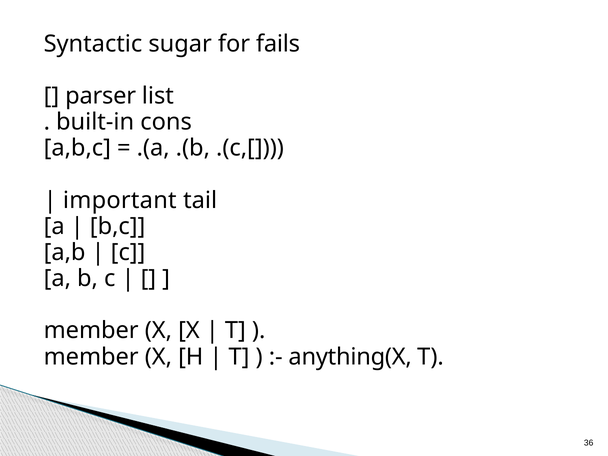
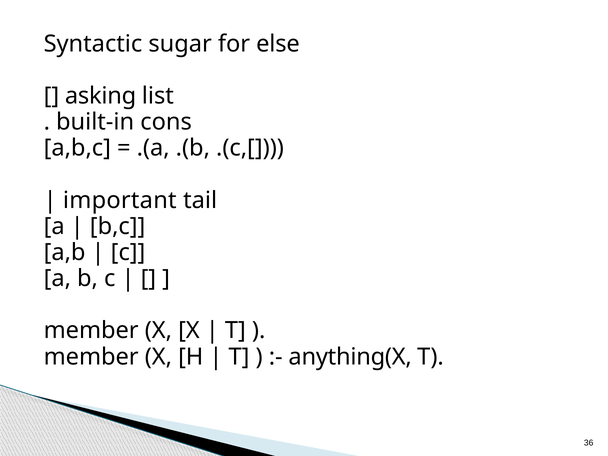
fails: fails -> else (278, 44)
parser: parser -> asking (101, 96)
